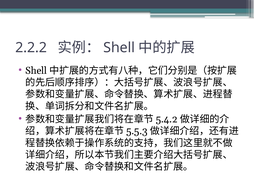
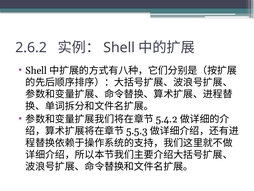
2.2.2: 2.2.2 -> 2.6.2 (31, 48)
